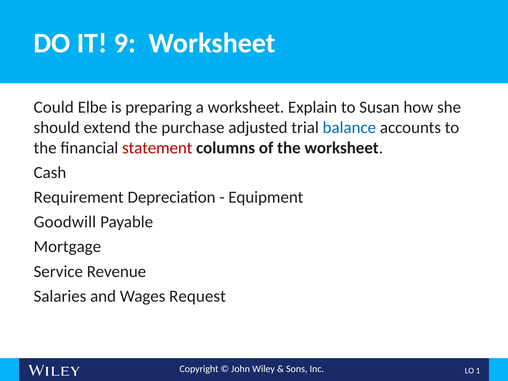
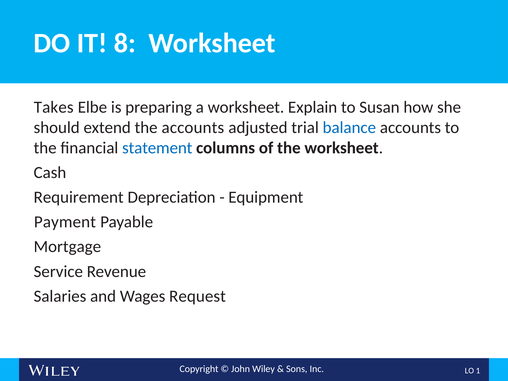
9: 9 -> 8 (125, 43)
Could: Could -> Takes (54, 107)
the purchase: purchase -> accounts (193, 128)
statement colour: red -> blue (157, 148)
Goodwill: Goodwill -> Payment (65, 222)
